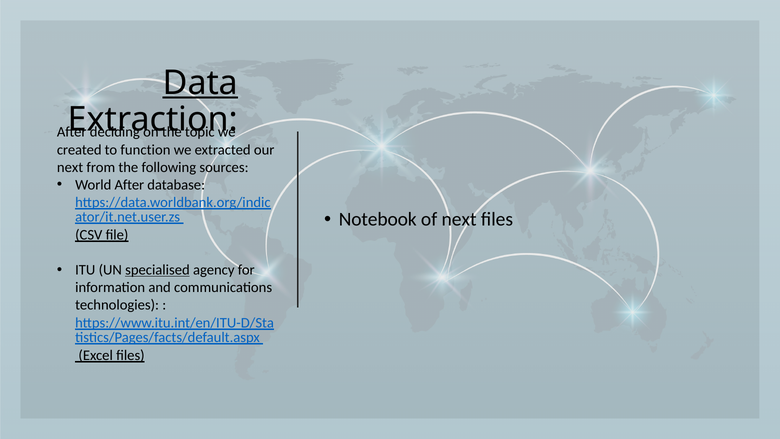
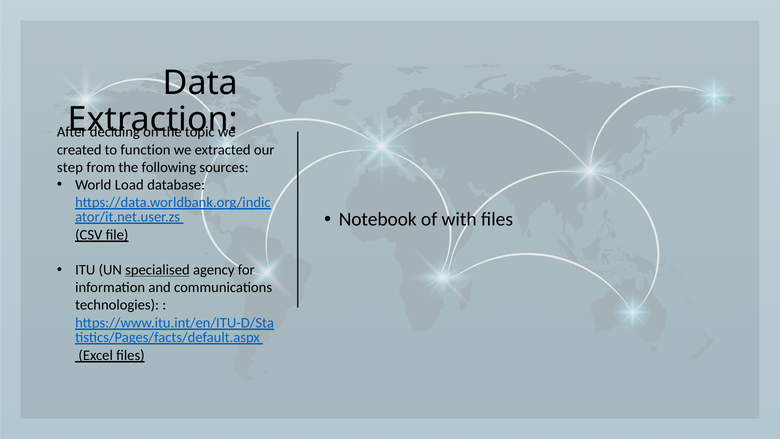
Data underline: present -> none (200, 83)
next: next -> step (70, 167)
World After: After -> Load (129, 185)
of next: next -> with (459, 219)
